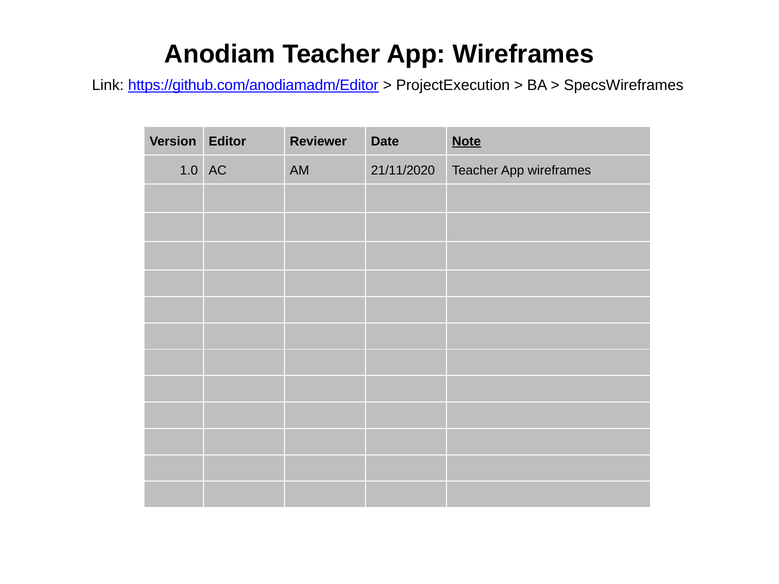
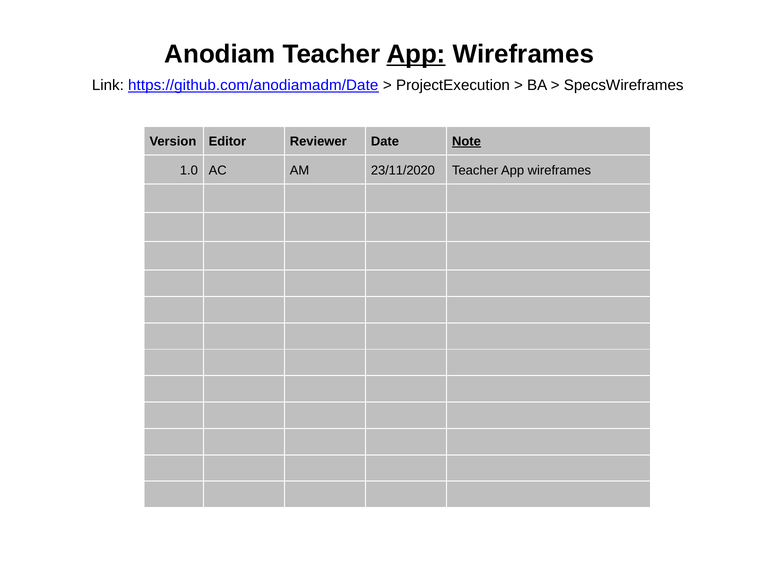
App underline: none -> present (416, 54)
https://github.com/anodiamadm/Editor: https://github.com/anodiamadm/Editor -> https://github.com/anodiamadm/Date (253, 85)
21/11/2020: 21/11/2020 -> 23/11/2020 (403, 170)
